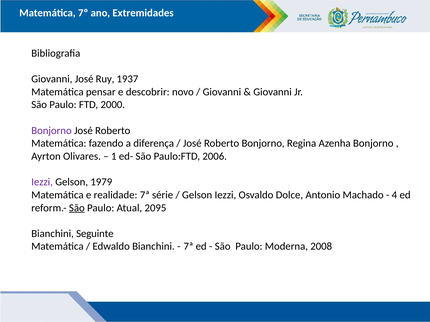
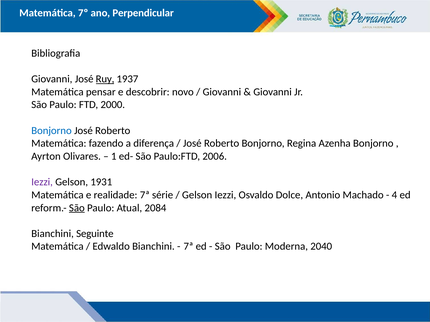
Extremidades: Extremidades -> Perpendicular (143, 13)
Ruy underline: none -> present (105, 79)
Bonjorno colour: purple -> blue (51, 131)
1979: 1979 -> 1931 (101, 182)
2095: 2095 -> 2084 (155, 208)
2008: 2008 -> 2040 (321, 247)
